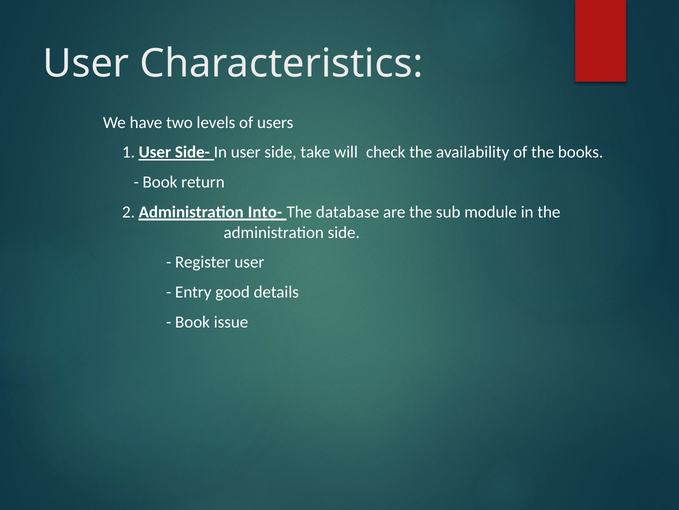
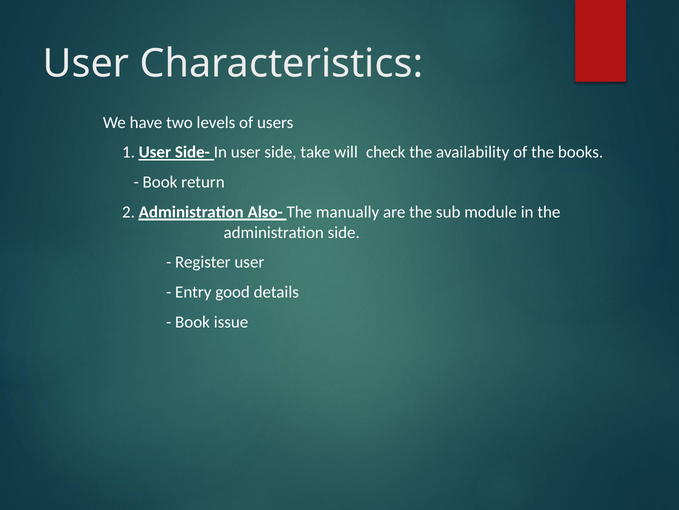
Into-: Into- -> Also- (265, 212)
database: database -> manually (348, 212)
